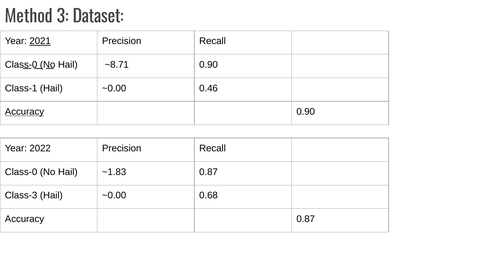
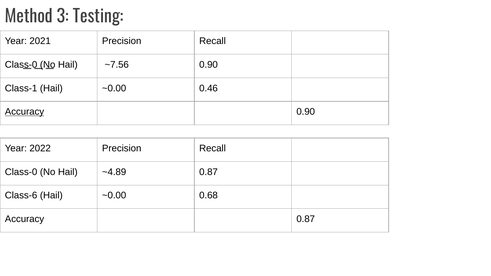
Dataset: Dataset -> Testing (98, 17)
2021 underline: present -> none (40, 41)
~8.71: ~8.71 -> ~7.56 (117, 65)
~1.83: ~1.83 -> ~4.89 (114, 172)
Class-3: Class-3 -> Class-6 (21, 196)
